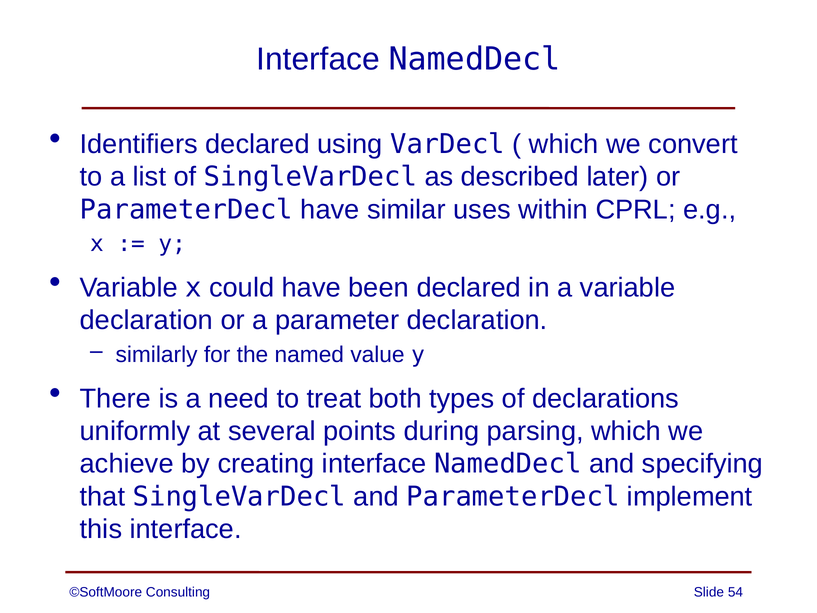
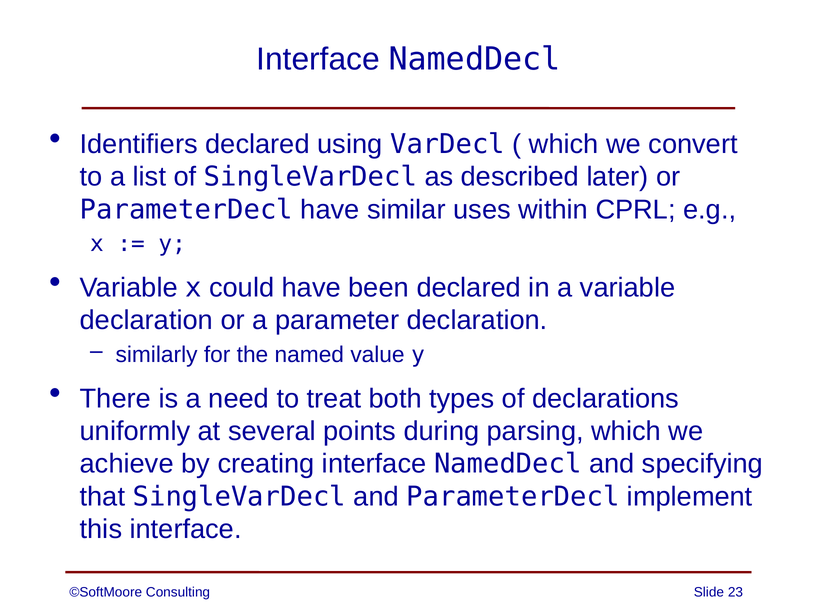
54: 54 -> 23 (735, 592)
